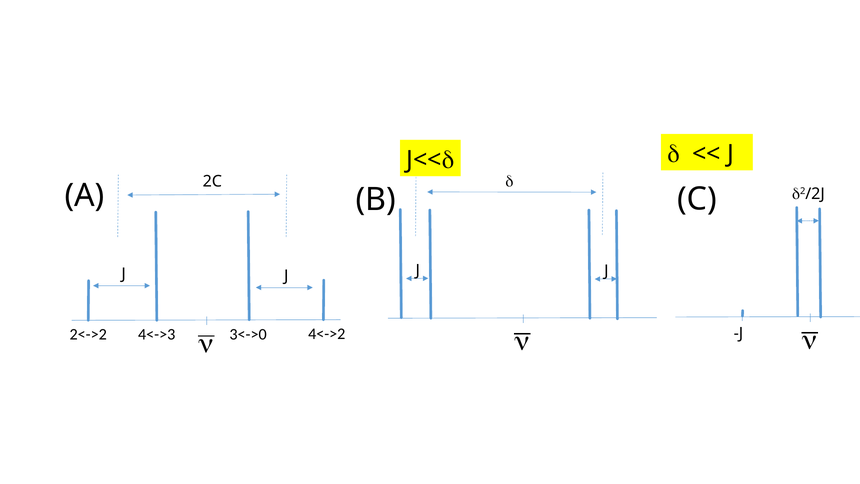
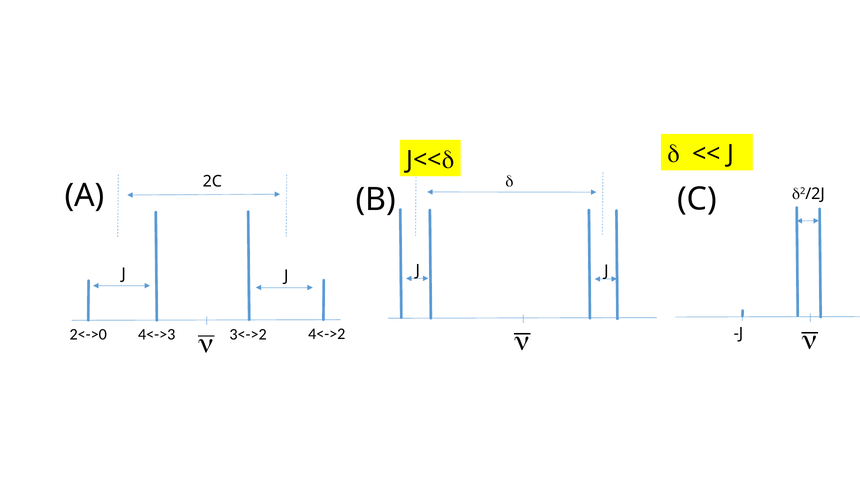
2<->2: 2<->2 -> 2<->0 (88, 334)
3<->0: 3<->0 -> 3<->2 (248, 334)
